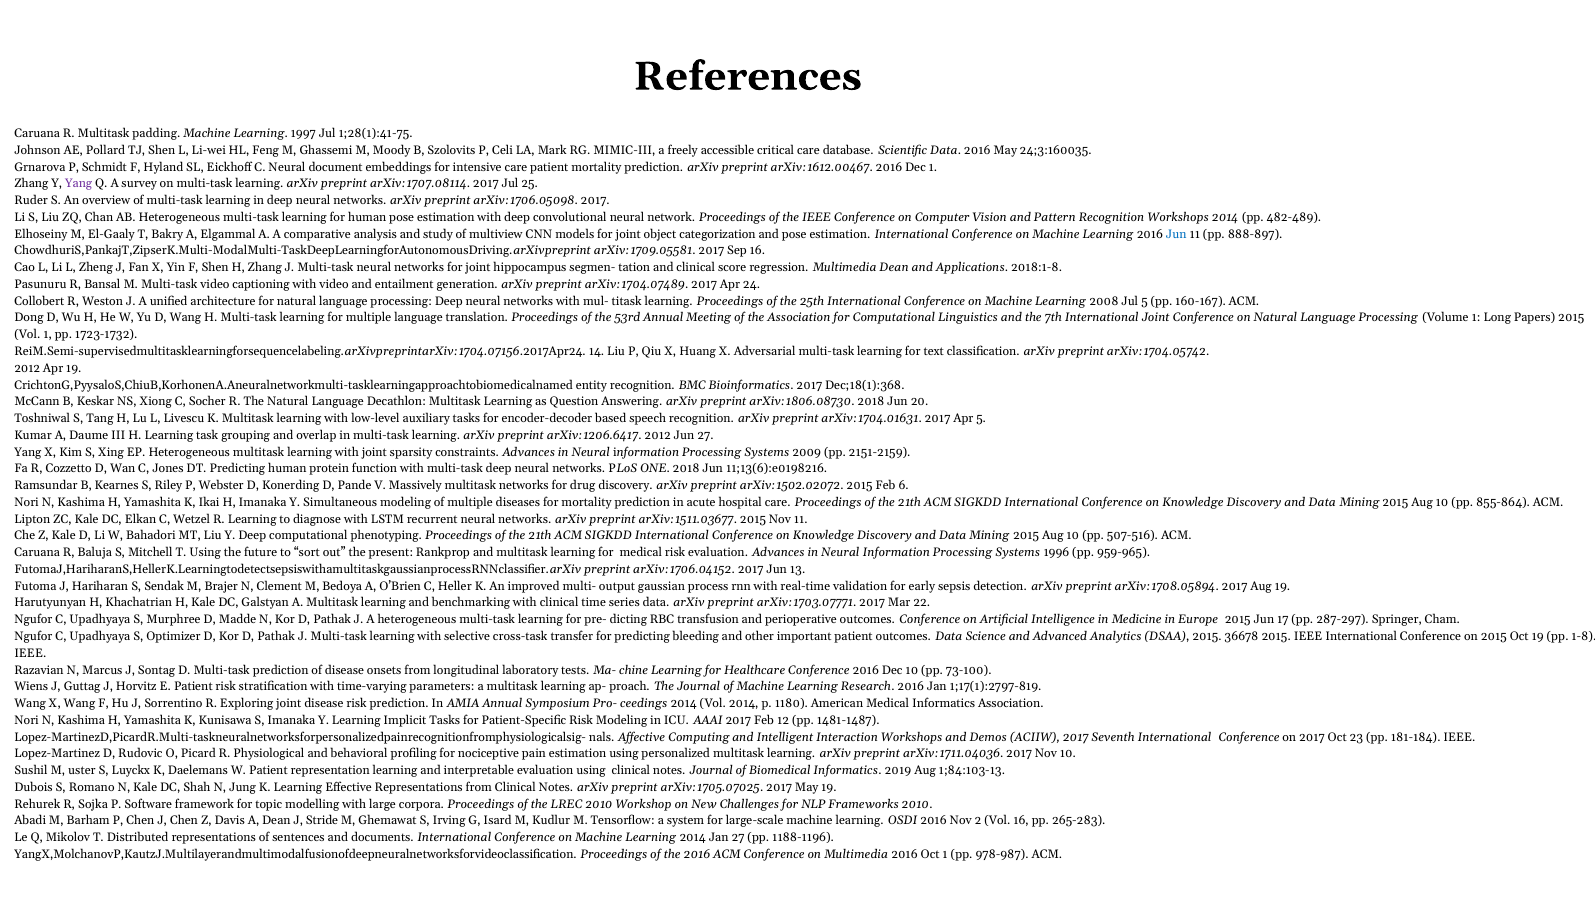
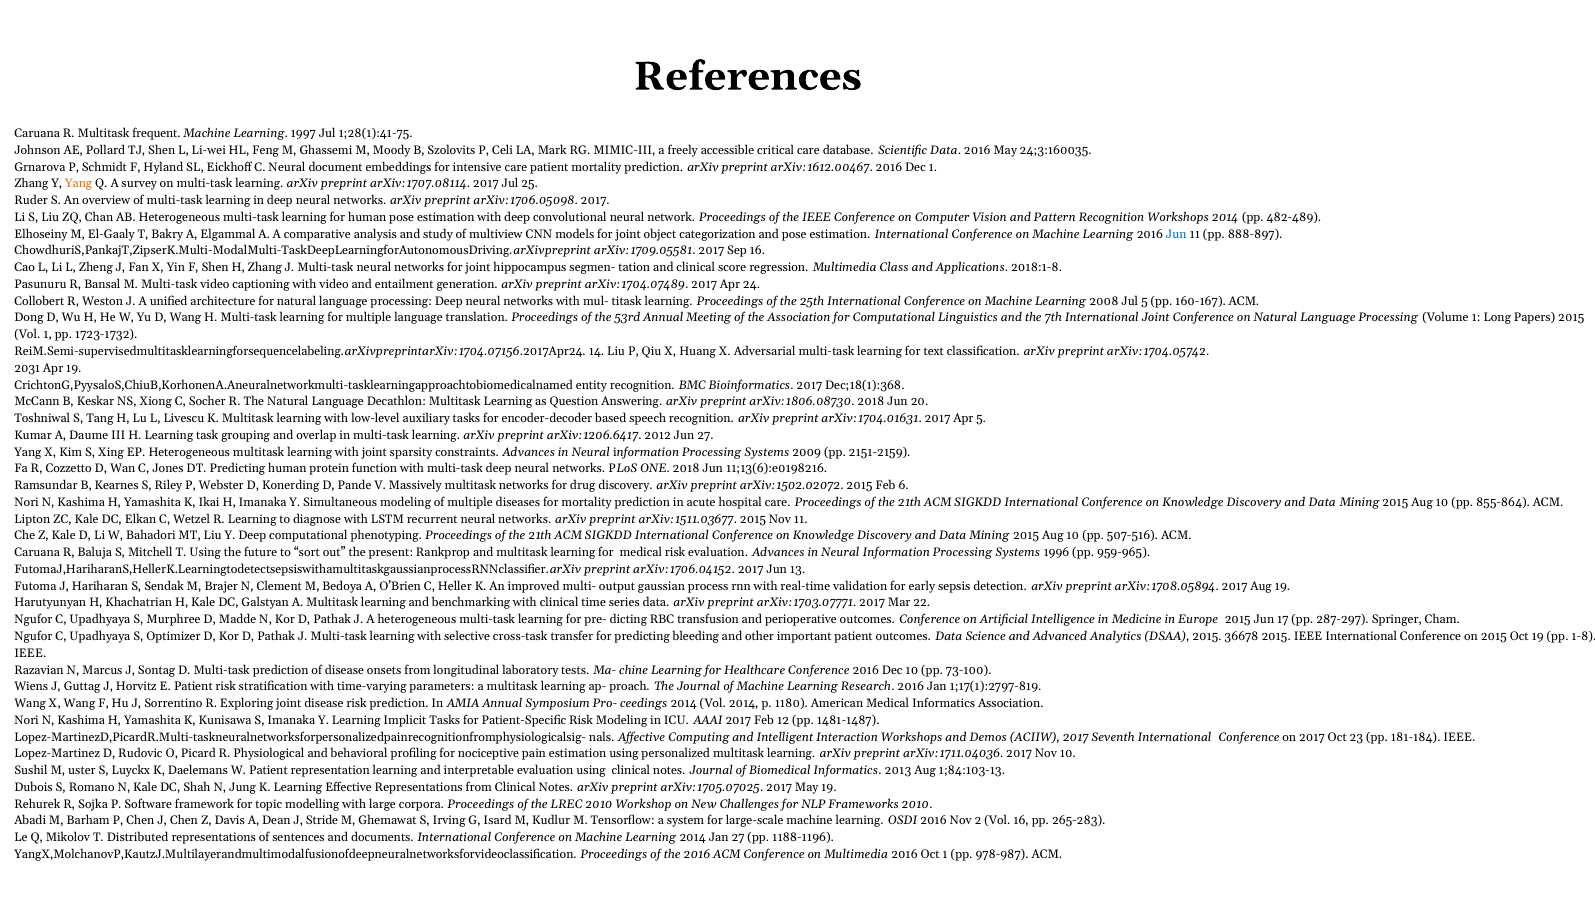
padding: padding -> frequent (156, 134)
Yang colour: purple -> orange (79, 184)
Multimedia Dean: Dean -> Class (894, 268)
2012: 2012 -> 2031 (27, 368)
2019: 2019 -> 2013 (898, 771)
